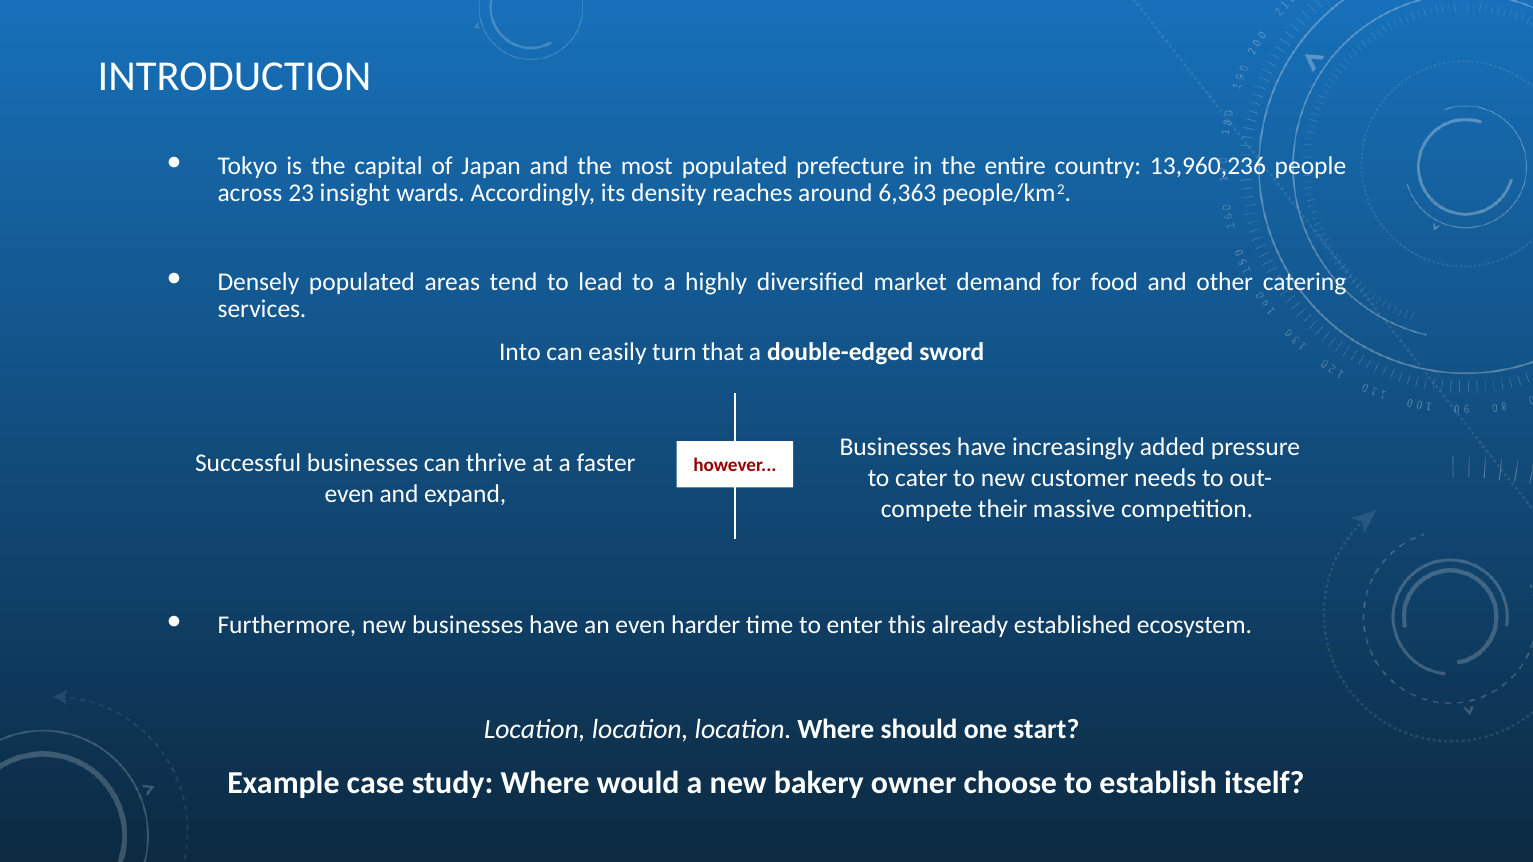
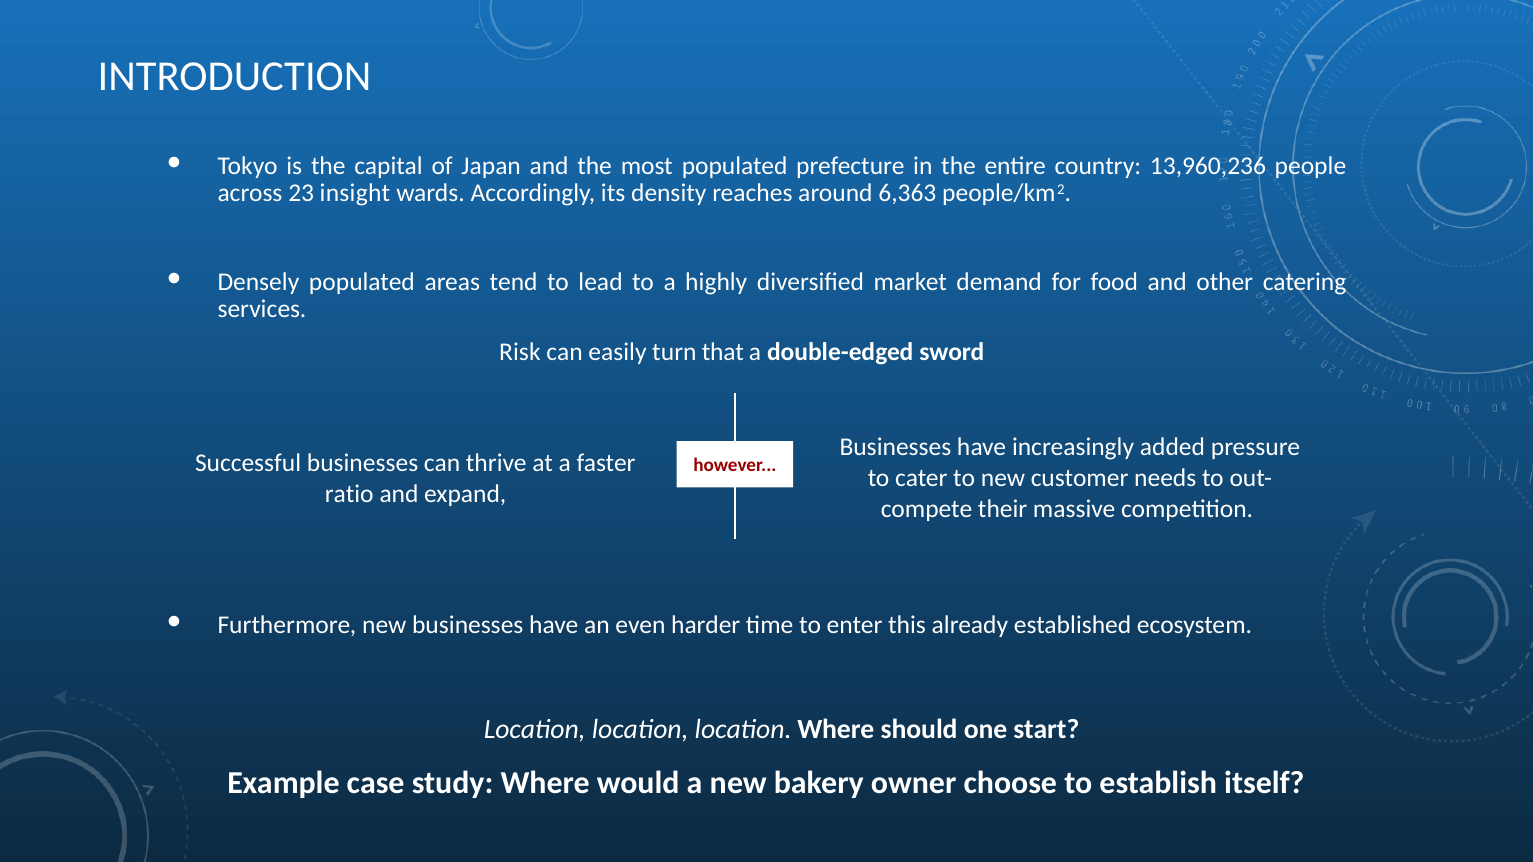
Into: Into -> Risk (520, 352)
even: even -> ratio (349, 494)
